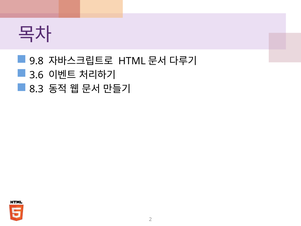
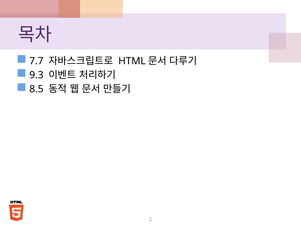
9.8: 9.8 -> 7.7 (36, 61)
3.6: 3.6 -> 9.3 (36, 75)
8.3: 8.3 -> 8.5 (36, 89)
